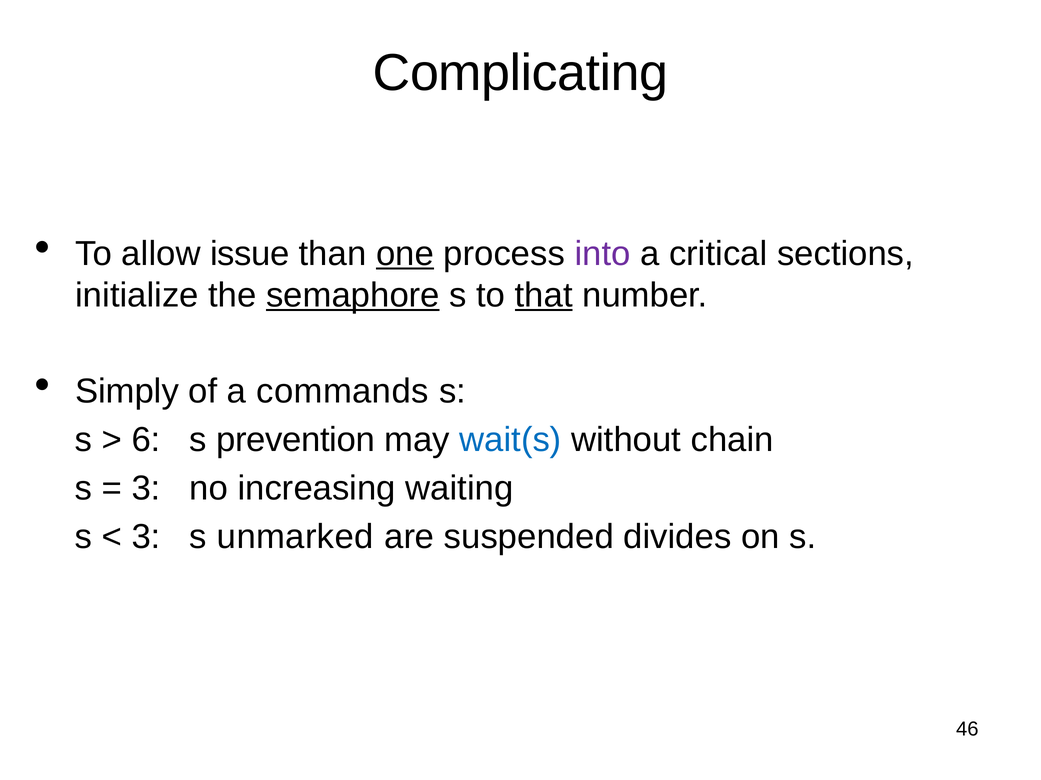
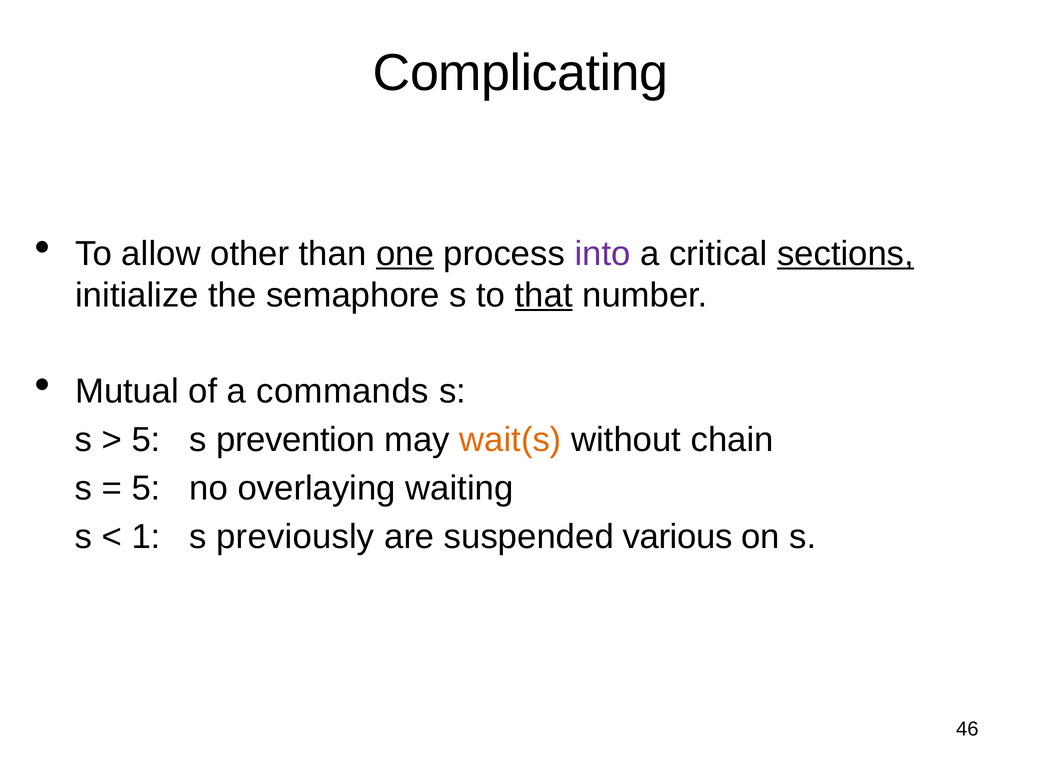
issue: issue -> other (250, 254)
sections underline: none -> present (845, 254)
semaphore underline: present -> none (353, 296)
Simply: Simply -> Mutual (127, 392)
6: 6 -> 5 (146, 440)
wait(s colour: blue -> orange (510, 440)
3: 3 -> 5 (146, 489)
increasing: increasing -> overlaying (317, 489)
3: 3 -> 1 (146, 537)
unmarked: unmarked -> previously (295, 537)
divides: divides -> various (678, 537)
